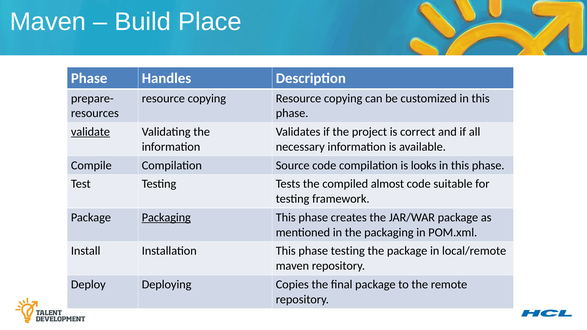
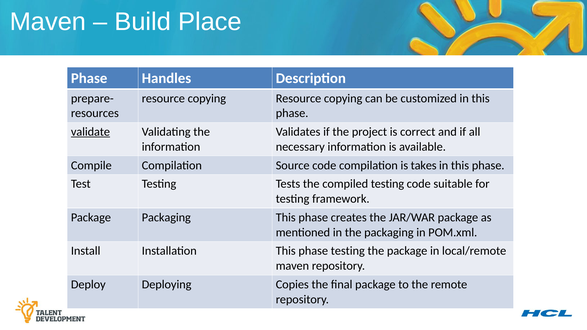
looks: looks -> takes (424, 165)
compiled almost: almost -> testing (387, 184)
Packaging underline: present -> none (166, 218)
